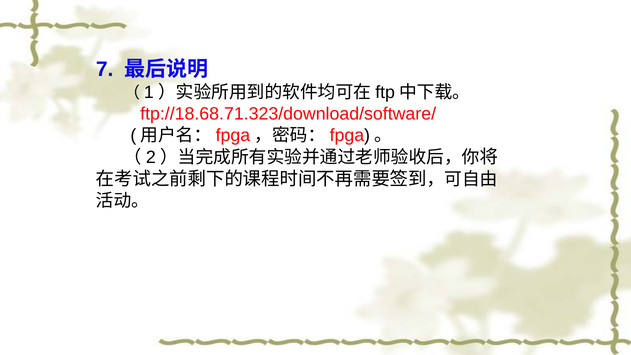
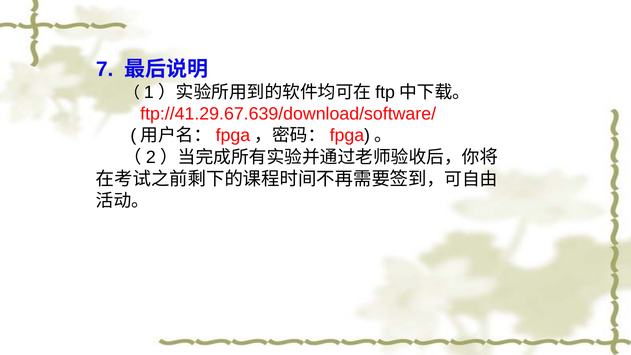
ftp://18.68.71.323/download/software/: ftp://18.68.71.323/download/software/ -> ftp://41.29.67.639/download/software/ (288, 114)
